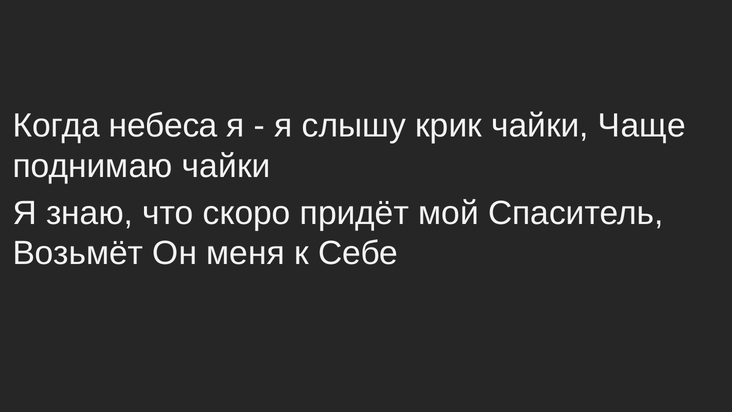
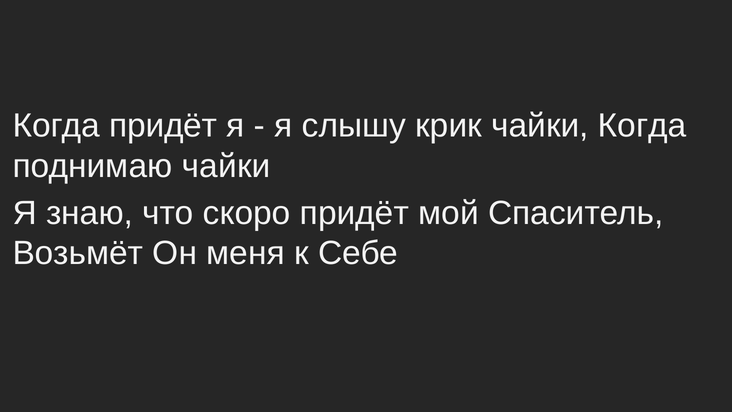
Когда небеса: небеса -> придёт (163, 126)
чайки Чаще: Чаще -> Когда (642, 126)
